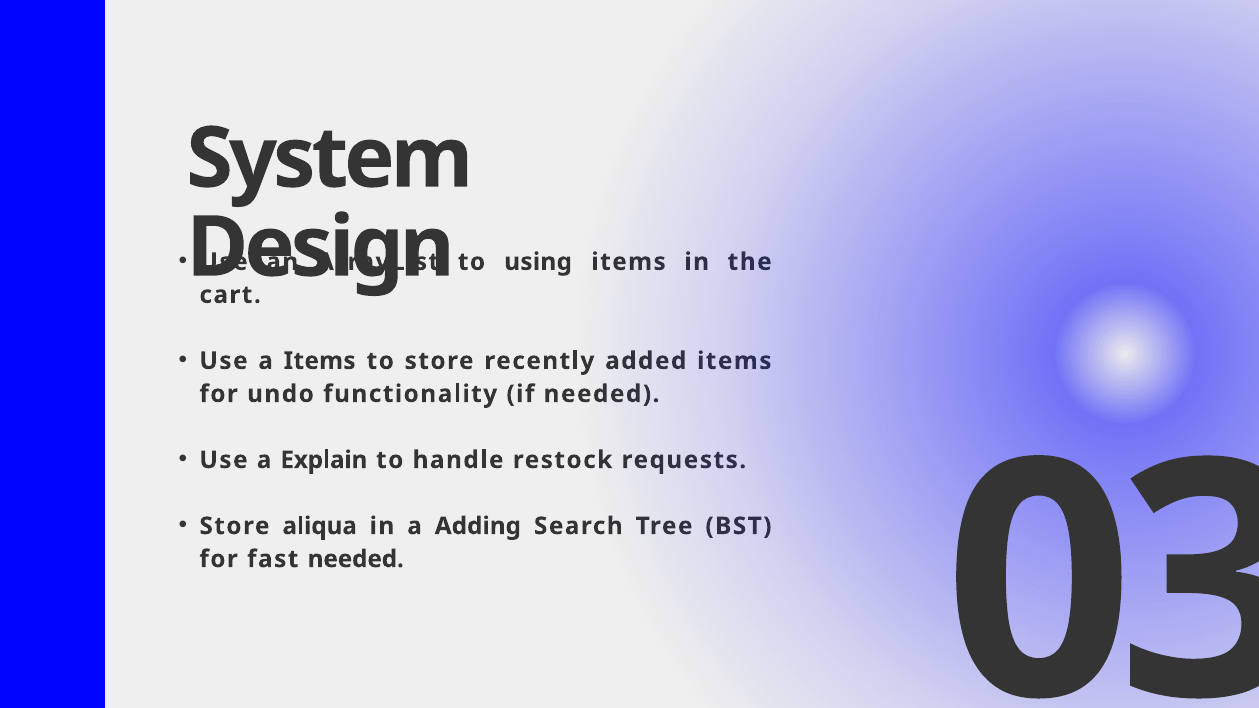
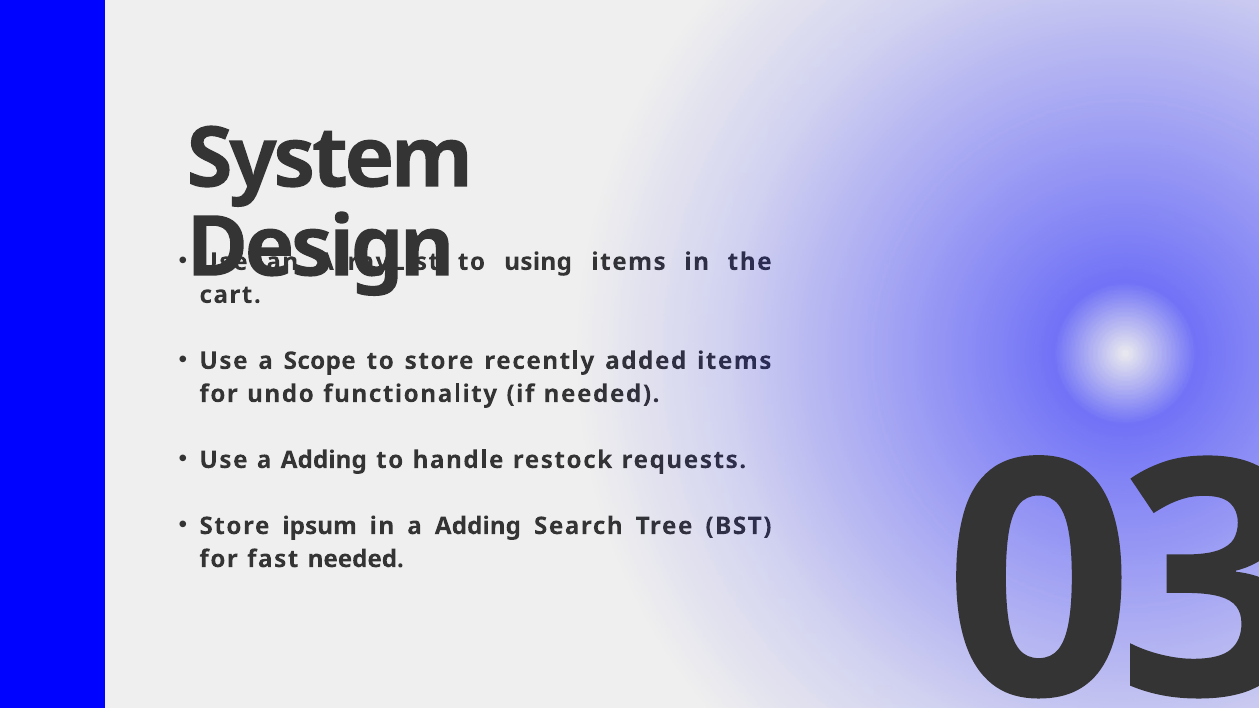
a Items: Items -> Scope (320, 361)
Use a Explain: Explain -> Adding (324, 460)
aliqua: aliqua -> ipsum (320, 526)
